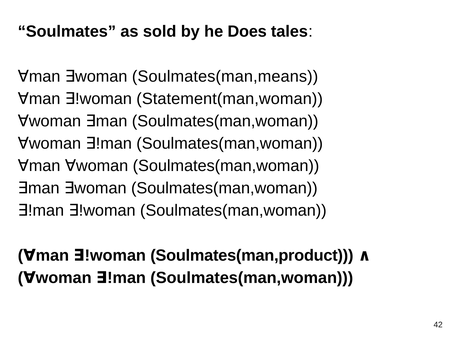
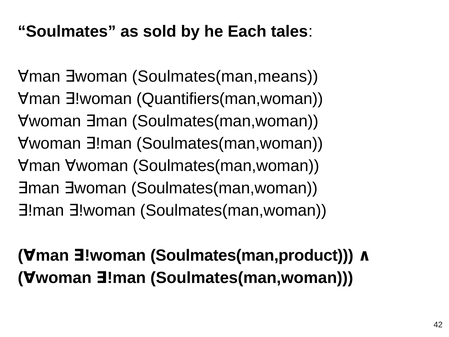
Does: Does -> Each (247, 32)
Statement(man,woman: Statement(man,woman -> Quantifiers(man,woman (230, 99)
